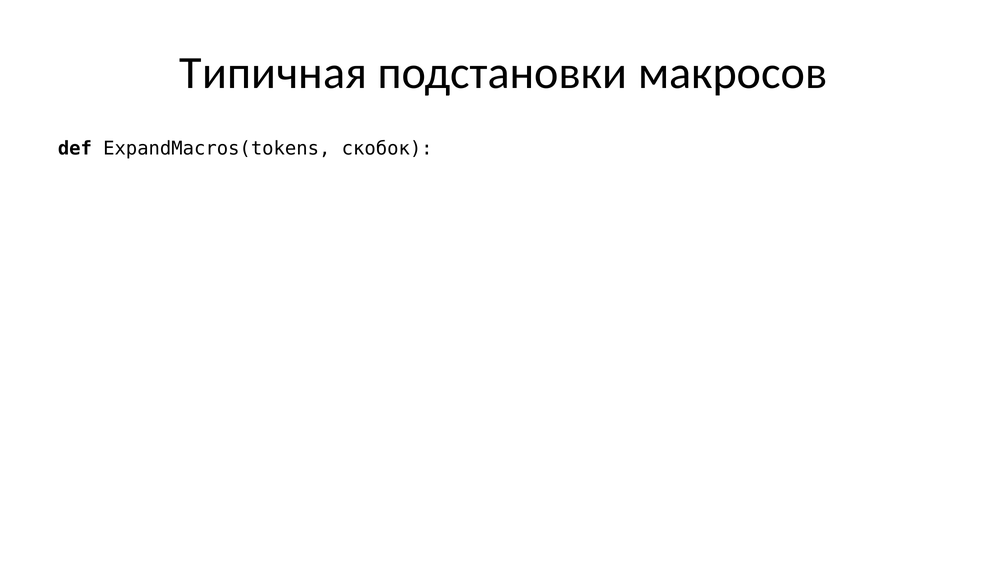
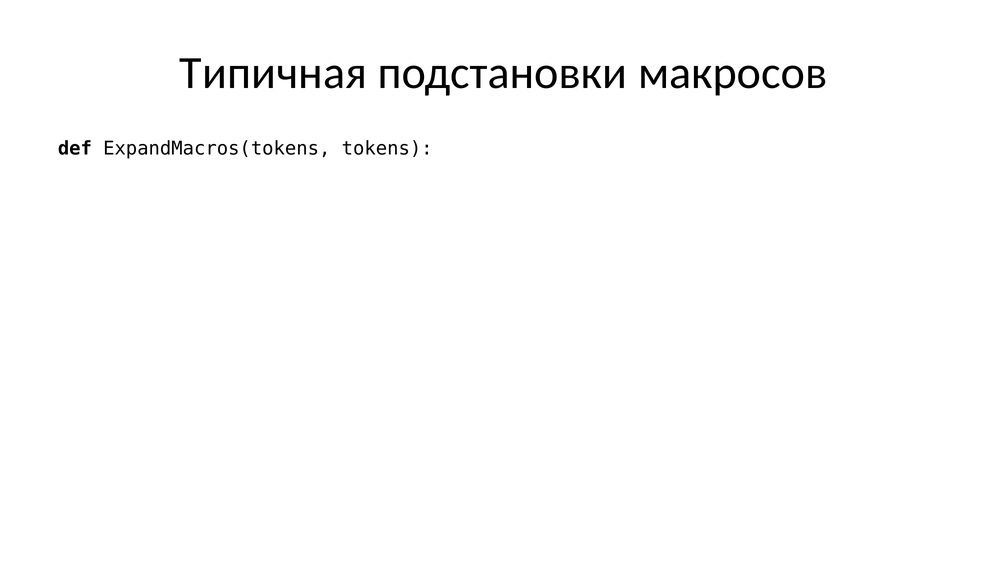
ExpandMacros(tokens скобок: скобок -> tokens (387, 149)
